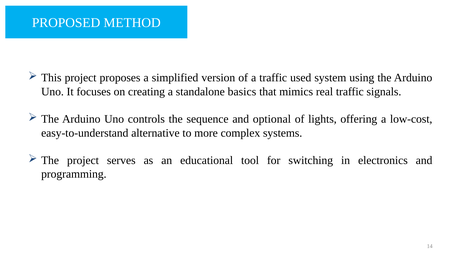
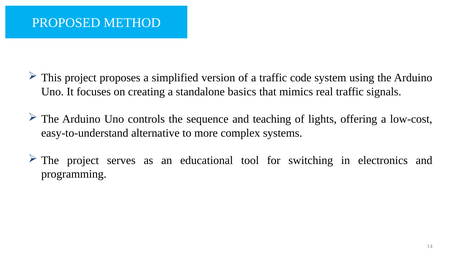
used: used -> code (301, 78)
optional: optional -> teaching (272, 119)
